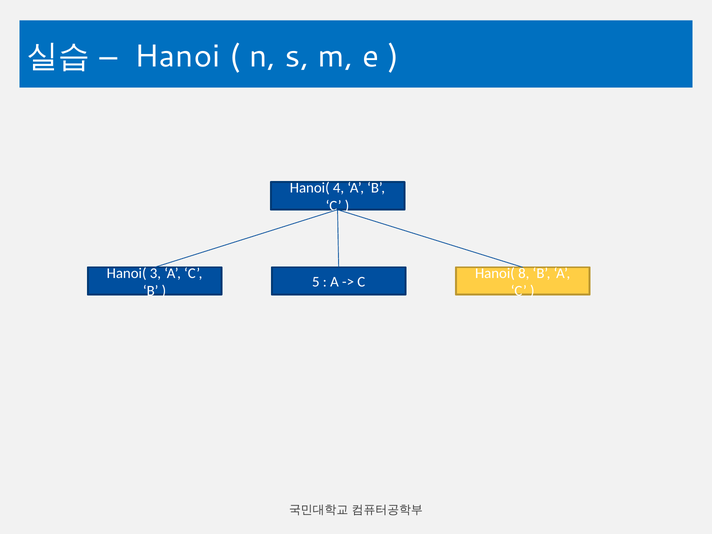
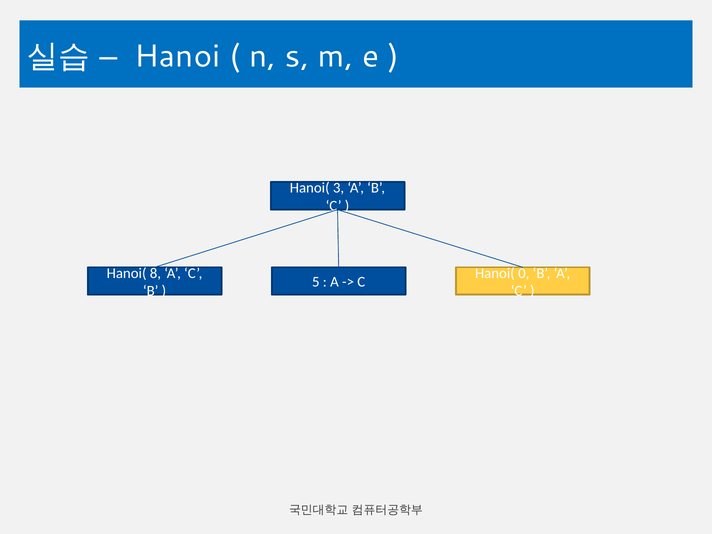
4: 4 -> 3 (339, 188)
3: 3 -> 8 (155, 273)
8: 8 -> 0 (524, 273)
